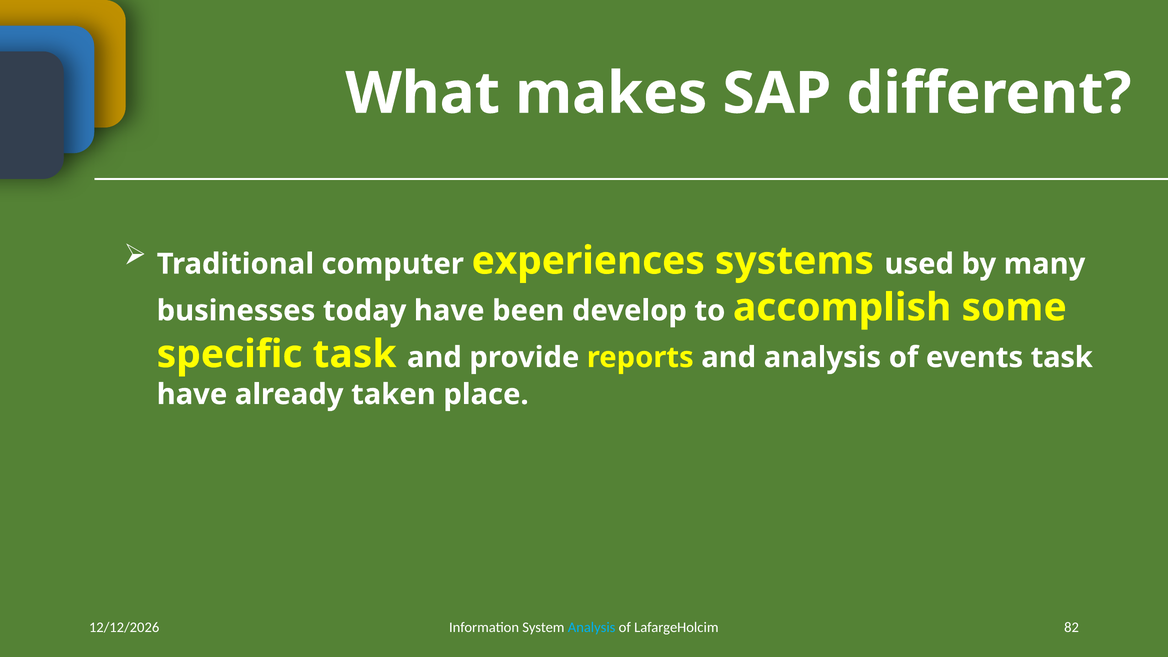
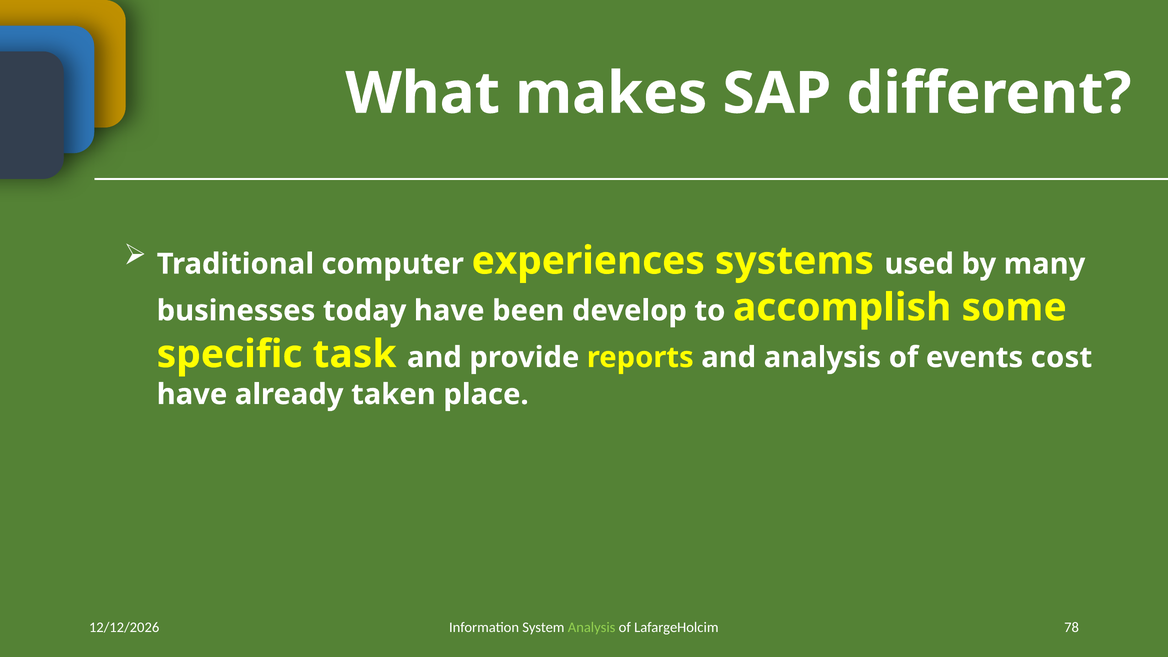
events task: task -> cost (1061, 357)
Analysis colour: light blue -> light green (592, 627)
82: 82 -> 78 (1072, 627)
